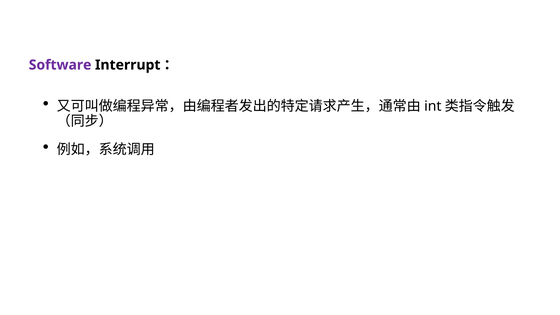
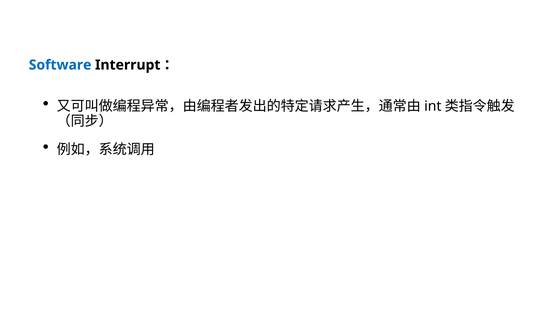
Software colour: purple -> blue (60, 65)
